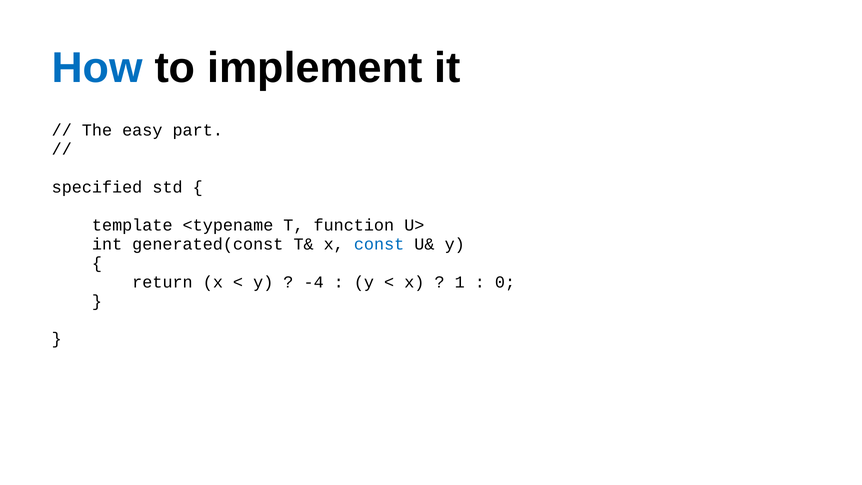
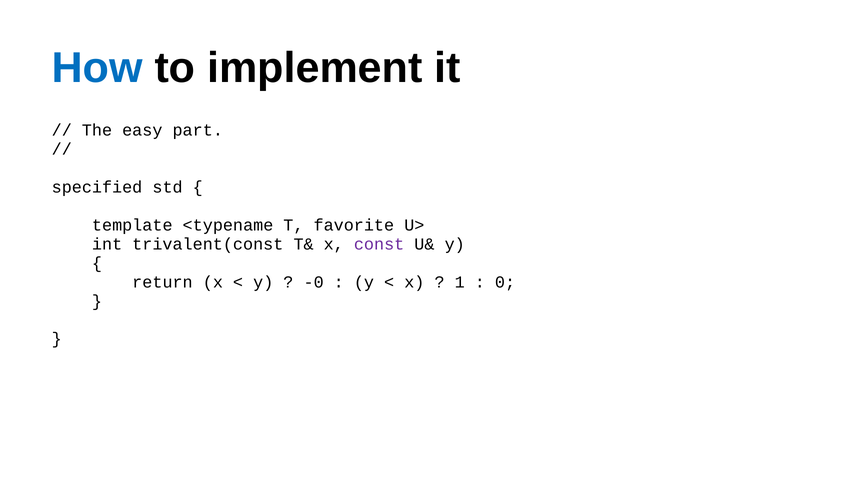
function: function -> favorite (354, 225)
generated(const: generated(const -> trivalent(const (208, 244)
const colour: blue -> purple (379, 244)
-4: -4 -> -0 (314, 282)
